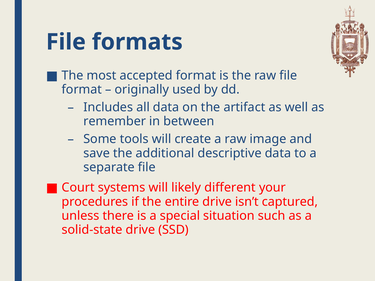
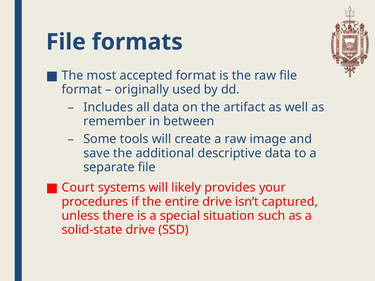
different: different -> provides (230, 188)
